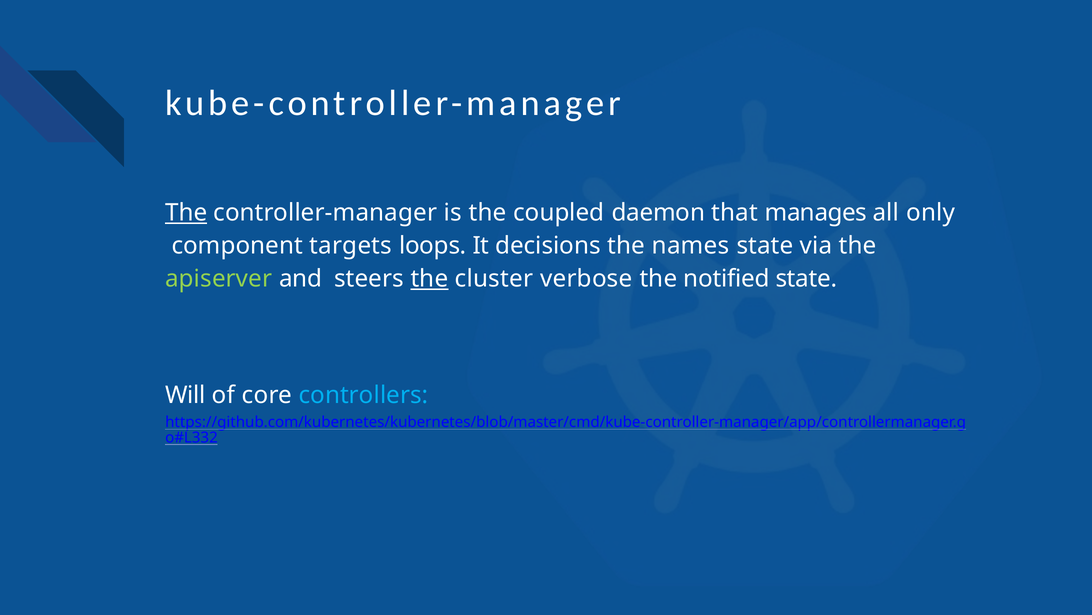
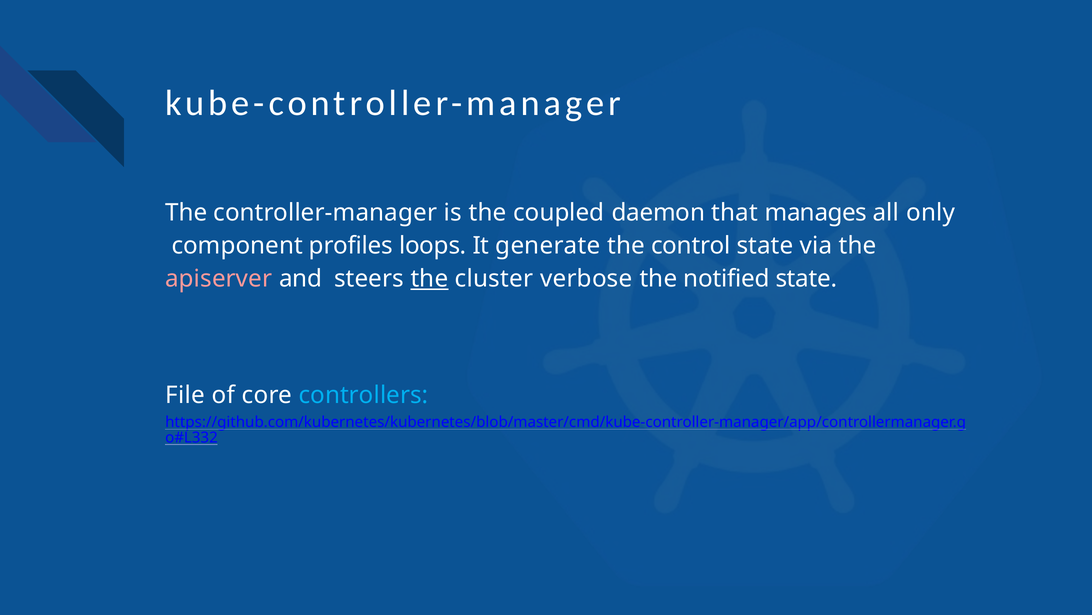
The underline: present -> none (186, 213)
targets: targets -> profiles (351, 245)
decisions: decisions -> generate (548, 245)
names: names -> control (691, 245)
apiserver colour: light green -> pink (219, 278)
Will: Will -> File (185, 395)
